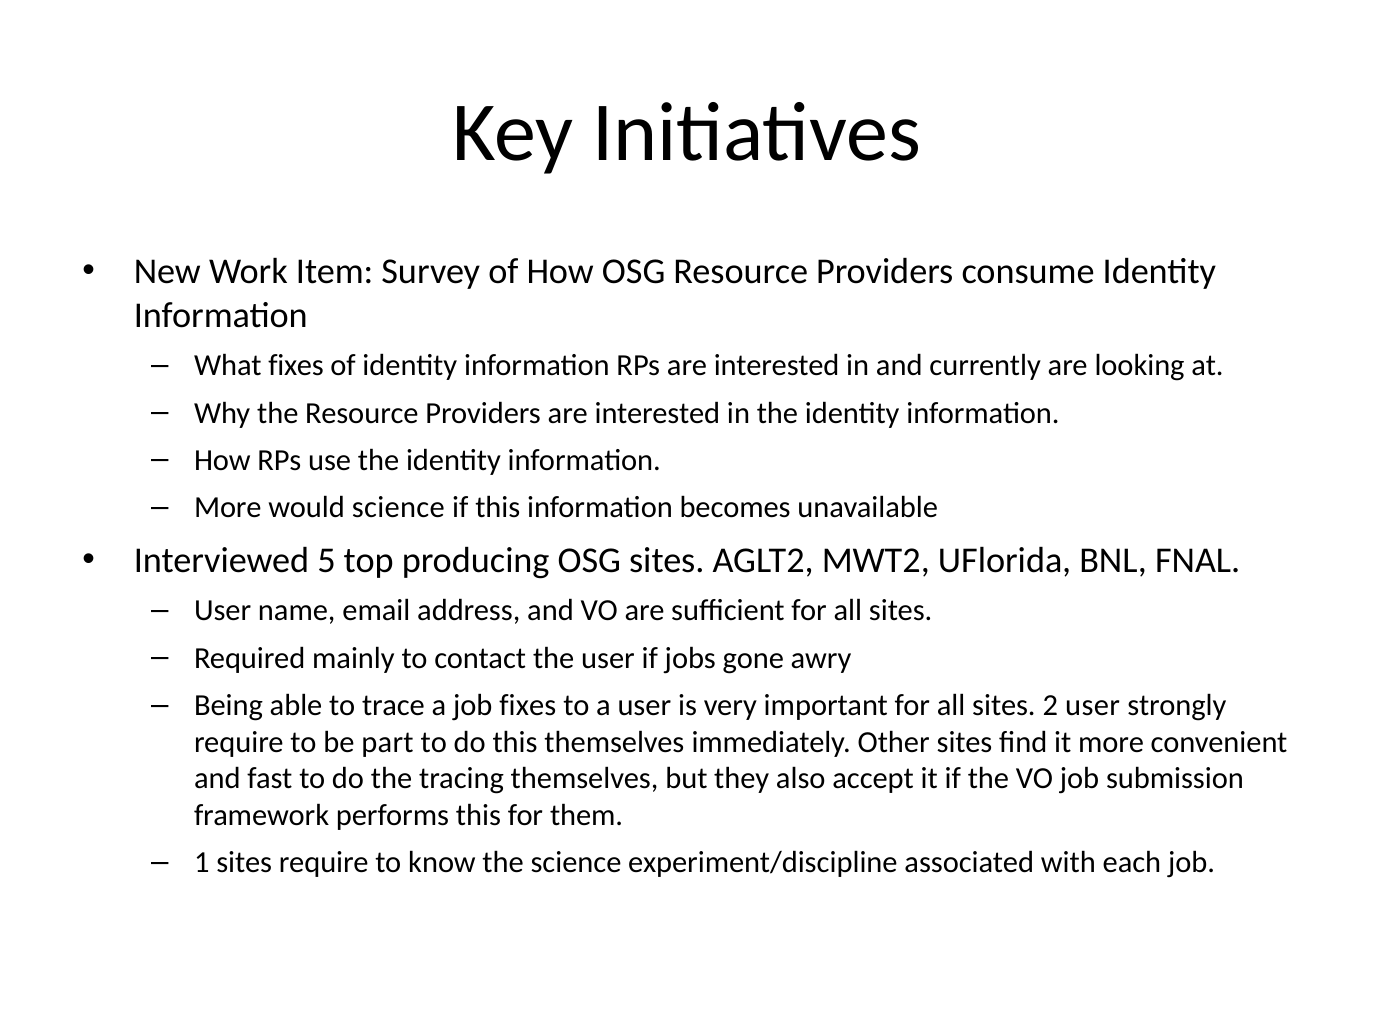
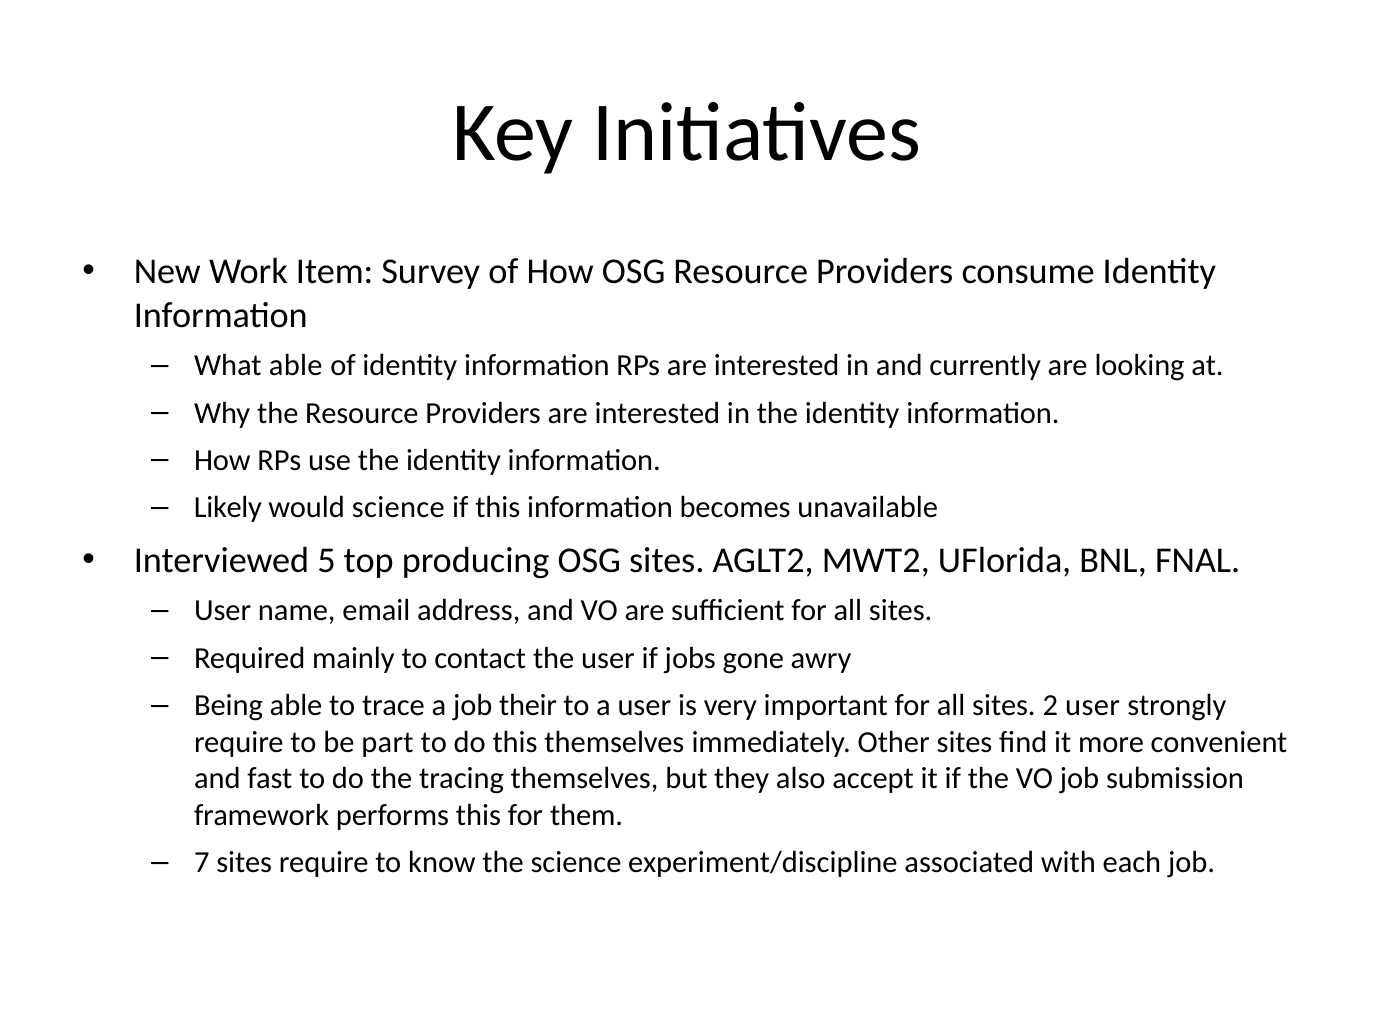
What fixes: fixes -> able (296, 365)
More: More -> Likely (228, 507)
job fixes: fixes -> their (528, 705)
1: 1 -> 7 (202, 862)
